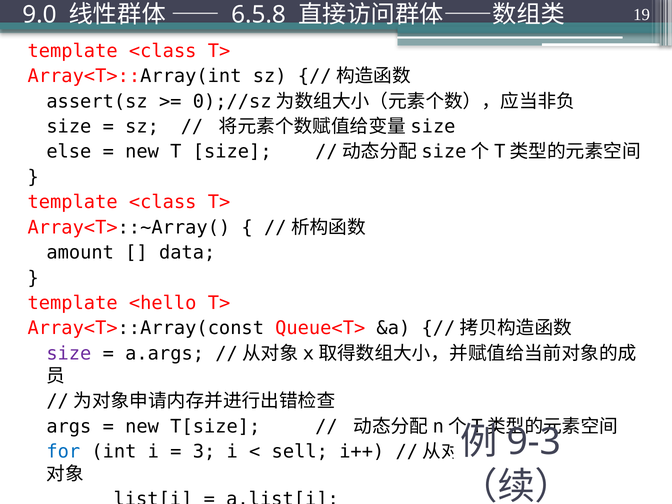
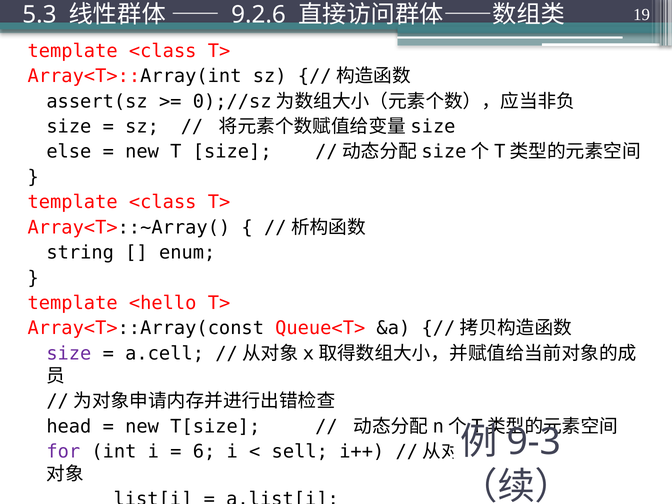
9.0: 9.0 -> 5.3 (39, 15)
6.5.8: 6.5.8 -> 9.2.6 (259, 15)
amount: amount -> string (80, 253)
data: data -> enum (187, 253)
a.args: a.args -> a.cell (165, 354)
args: args -> head (69, 426)
for colour: blue -> purple (63, 452)
3: 3 -> 6 (204, 452)
